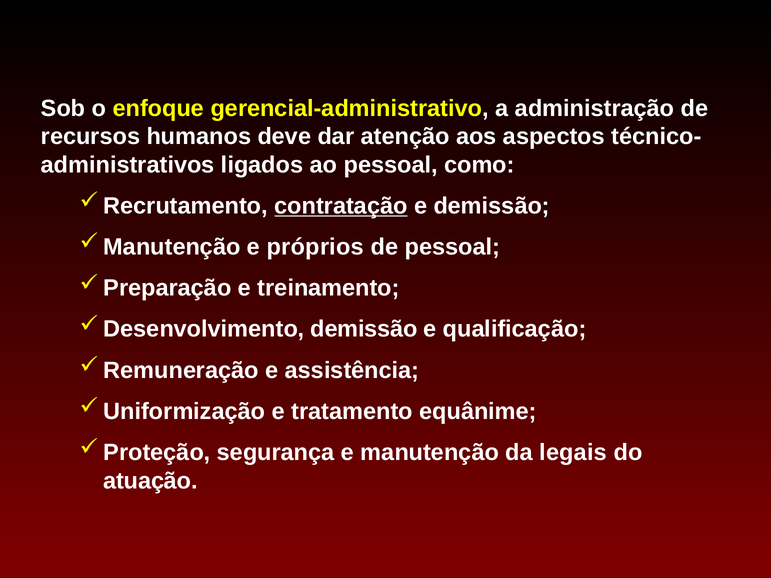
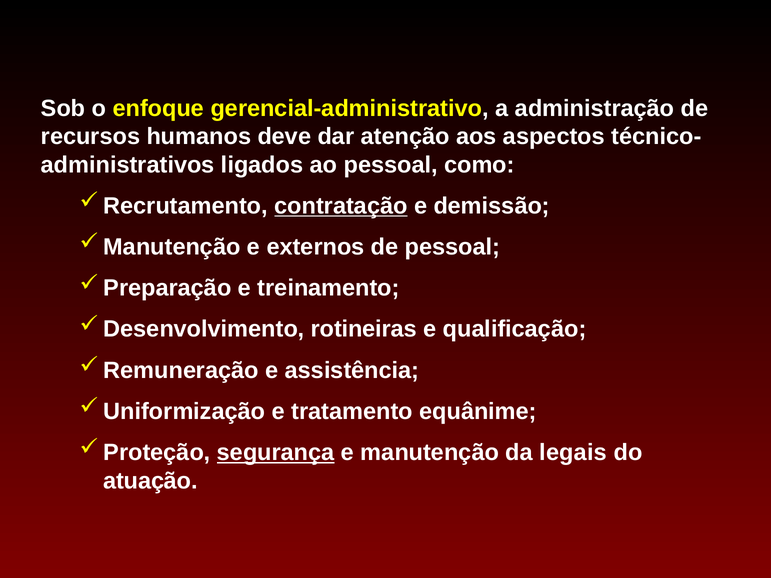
próprios: próprios -> externos (316, 247)
demissão: demissão -> rotineiras (364, 329)
segurança underline: none -> present (276, 453)
